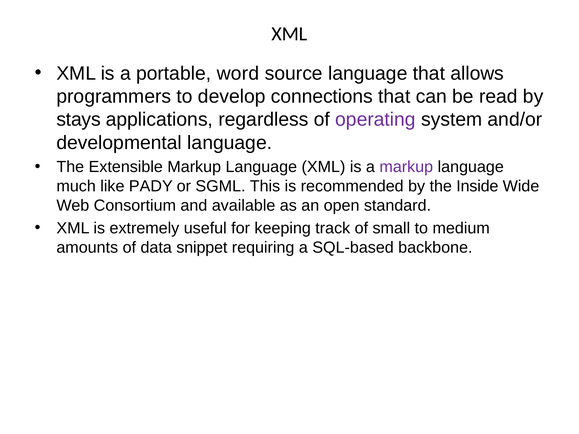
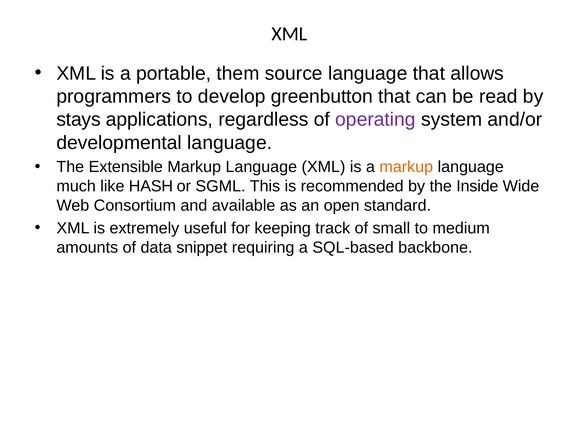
word: word -> them (238, 73)
connections: connections -> greenbutton (322, 97)
markup colour: purple -> orange (406, 167)
PADY: PADY -> HASH (151, 186)
